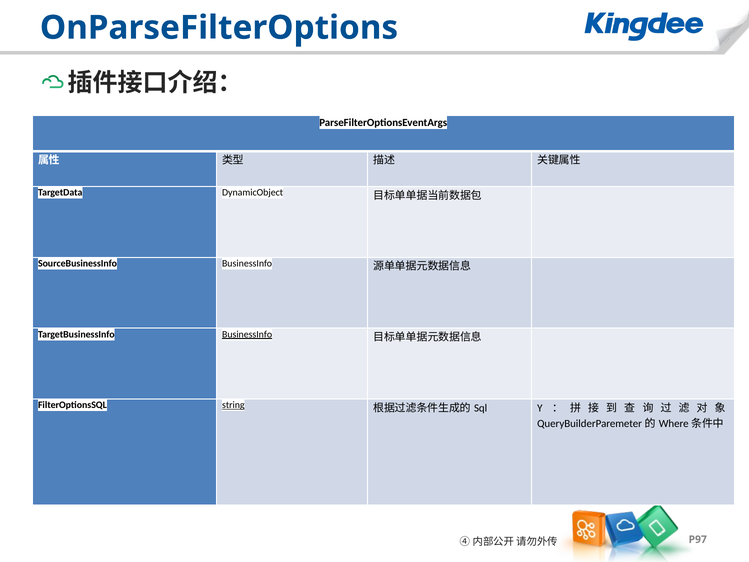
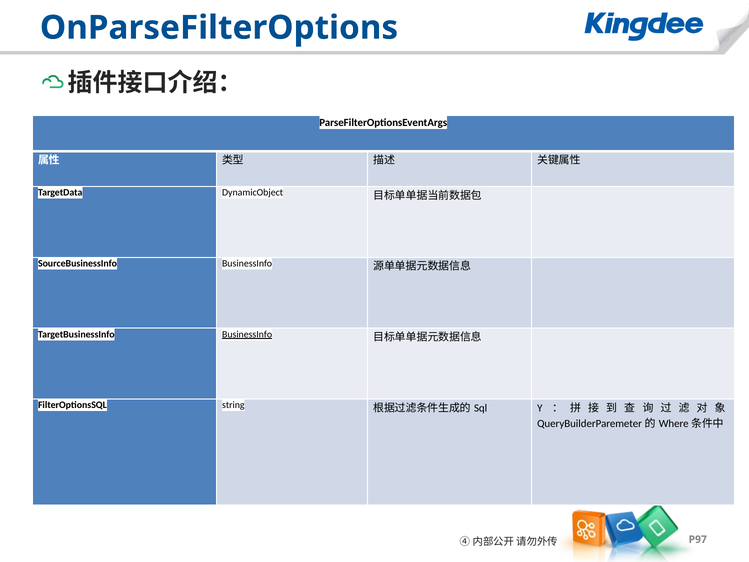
string underline: present -> none (233, 405)
